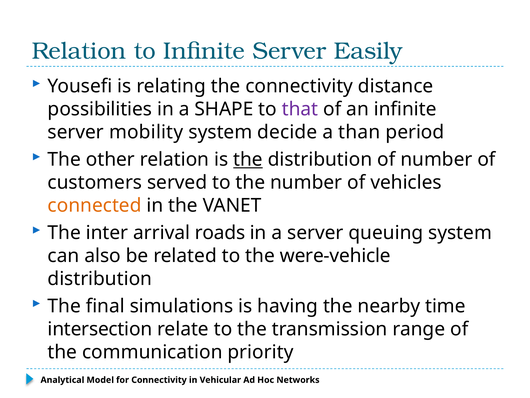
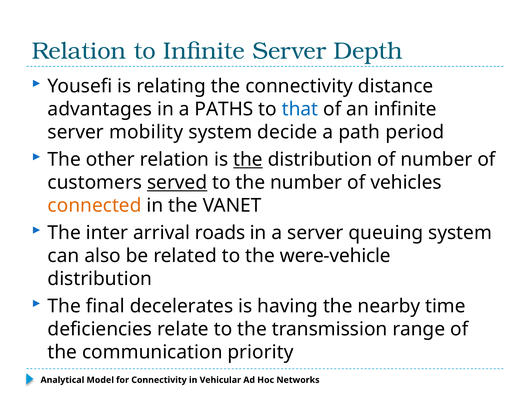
Easily: Easily -> Depth (368, 51)
possibilities: possibilities -> advantages (100, 109)
SHAPE: SHAPE -> PATHS (224, 109)
that colour: purple -> blue (300, 109)
than: than -> path (359, 132)
served underline: none -> present (177, 182)
simulations: simulations -> decelerates (182, 306)
intersection: intersection -> deficiencies (100, 329)
